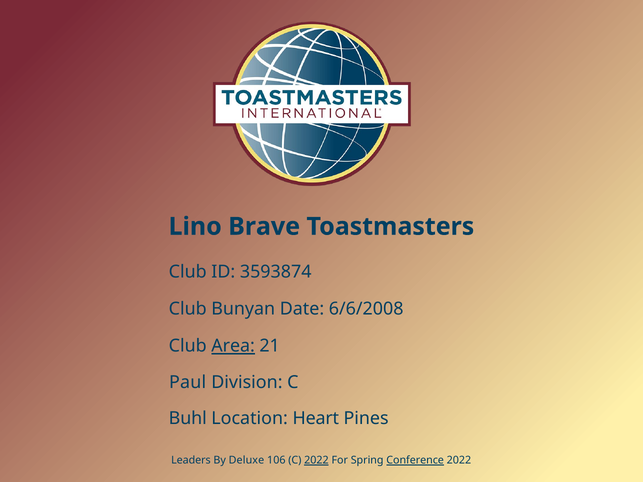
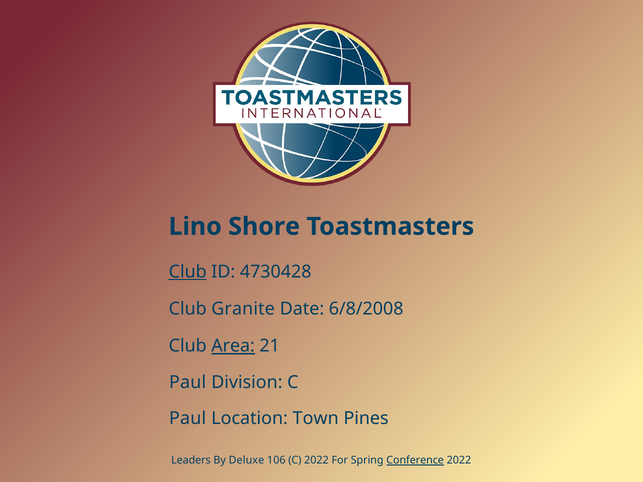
Brave: Brave -> Shore (264, 227)
Club underline: none -> present (188, 272)
3593874: 3593874 -> 4730428 (276, 272)
Bunyan: Bunyan -> Granite (243, 309)
6/6/2008: 6/6/2008 -> 6/8/2008 (366, 309)
Buhl: Buhl -> Paul (188, 419)
Heart: Heart -> Town (316, 419)
2022 underline: present -> none (316, 461)
